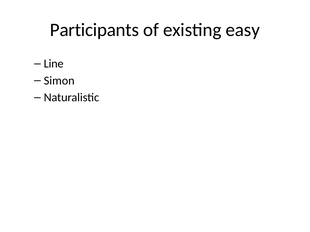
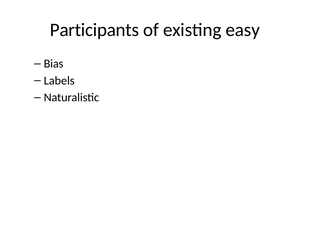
Line: Line -> Bias (54, 64)
Simon: Simon -> Labels (59, 81)
